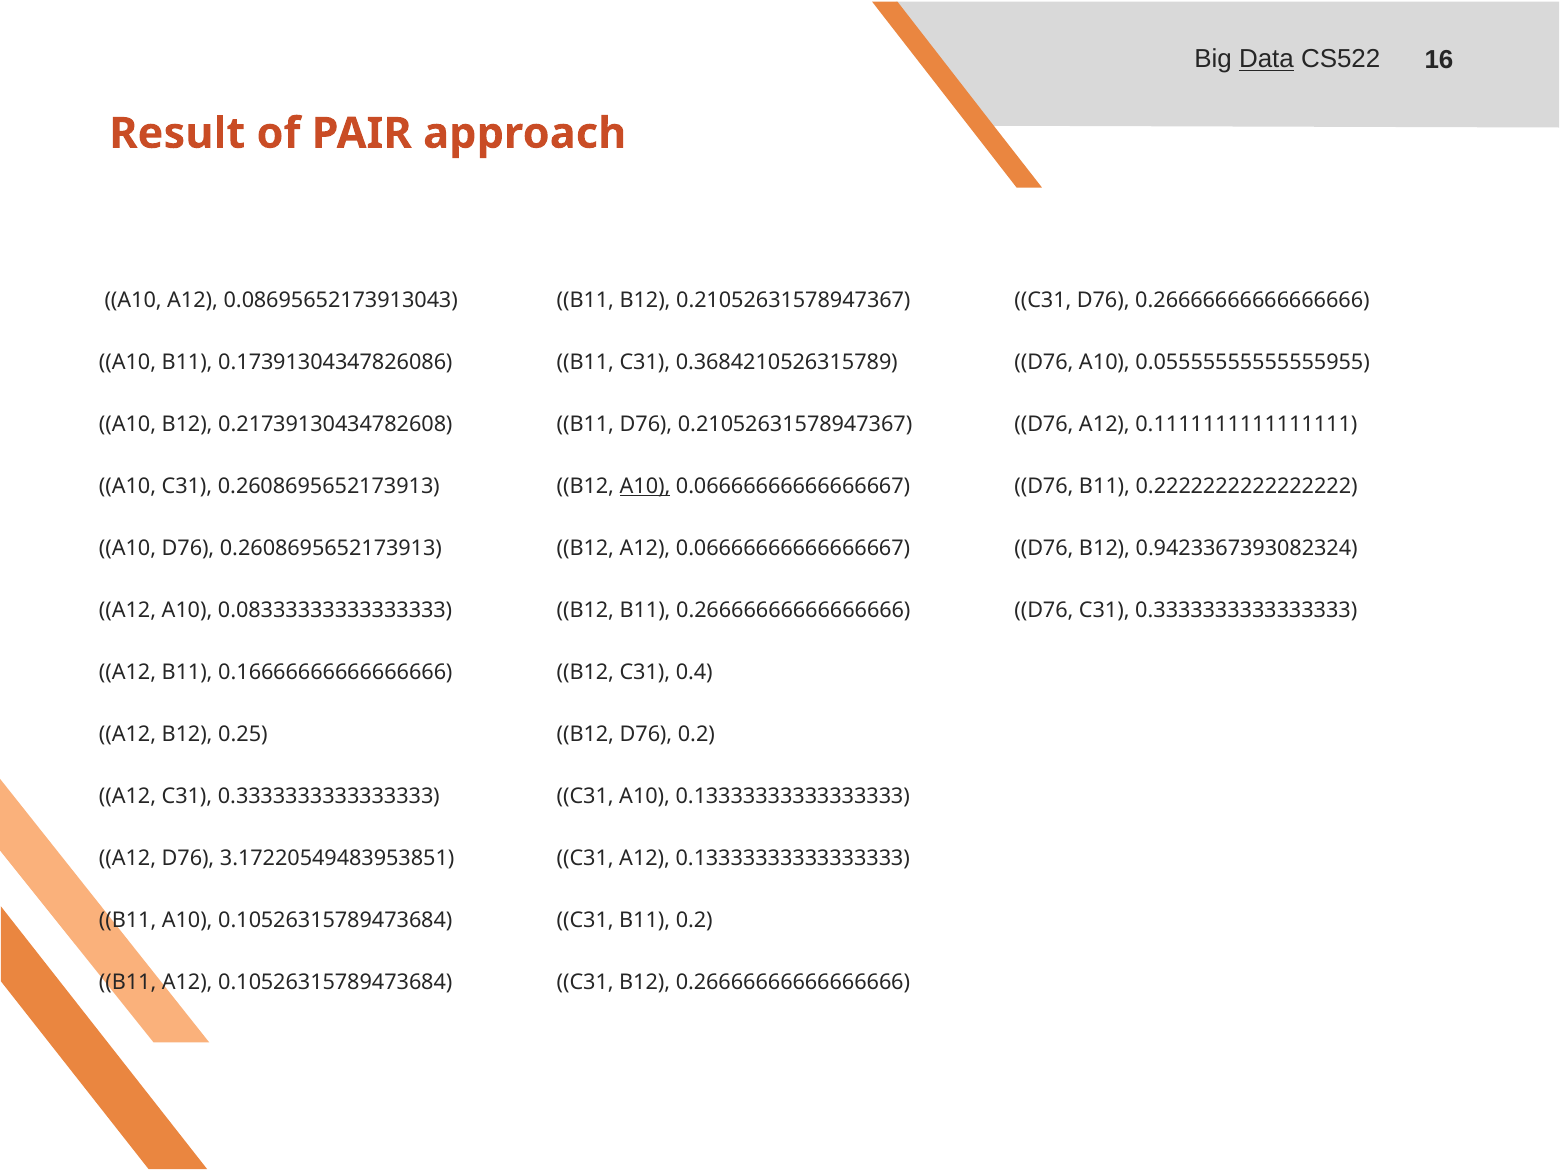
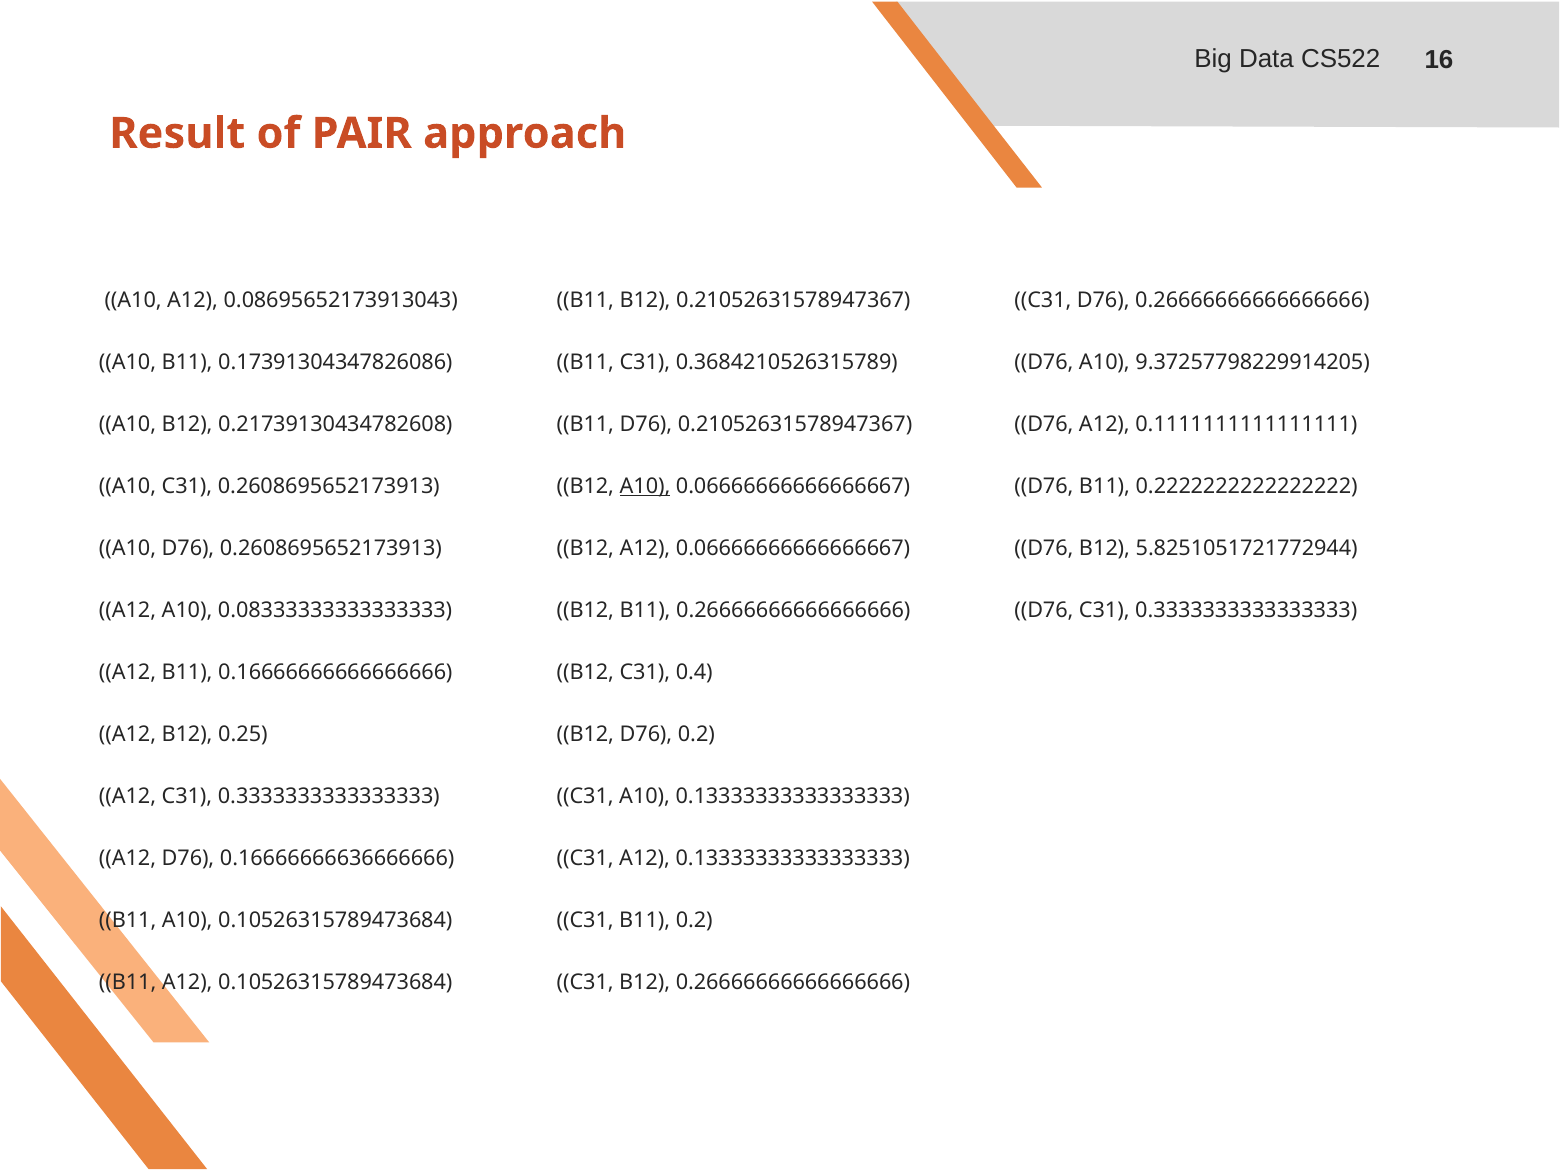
Data underline: present -> none (1266, 59)
0.05555555555555955: 0.05555555555555955 -> 9.37257798229914205 (1253, 362)
0.9423367393082324: 0.9423367393082324 -> 5.8251051721772944 (1247, 548)
3.17220549483953851: 3.17220549483953851 -> 0.16666666636666666 (337, 859)
